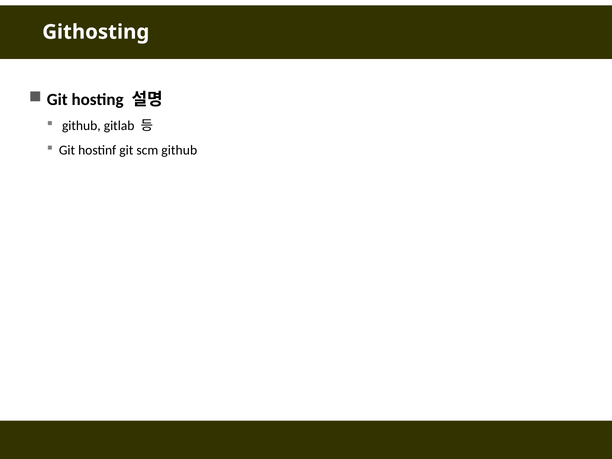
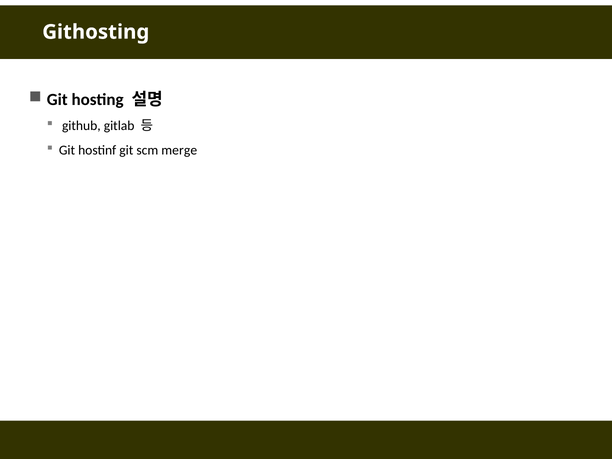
scm github: github -> merge (179, 150)
